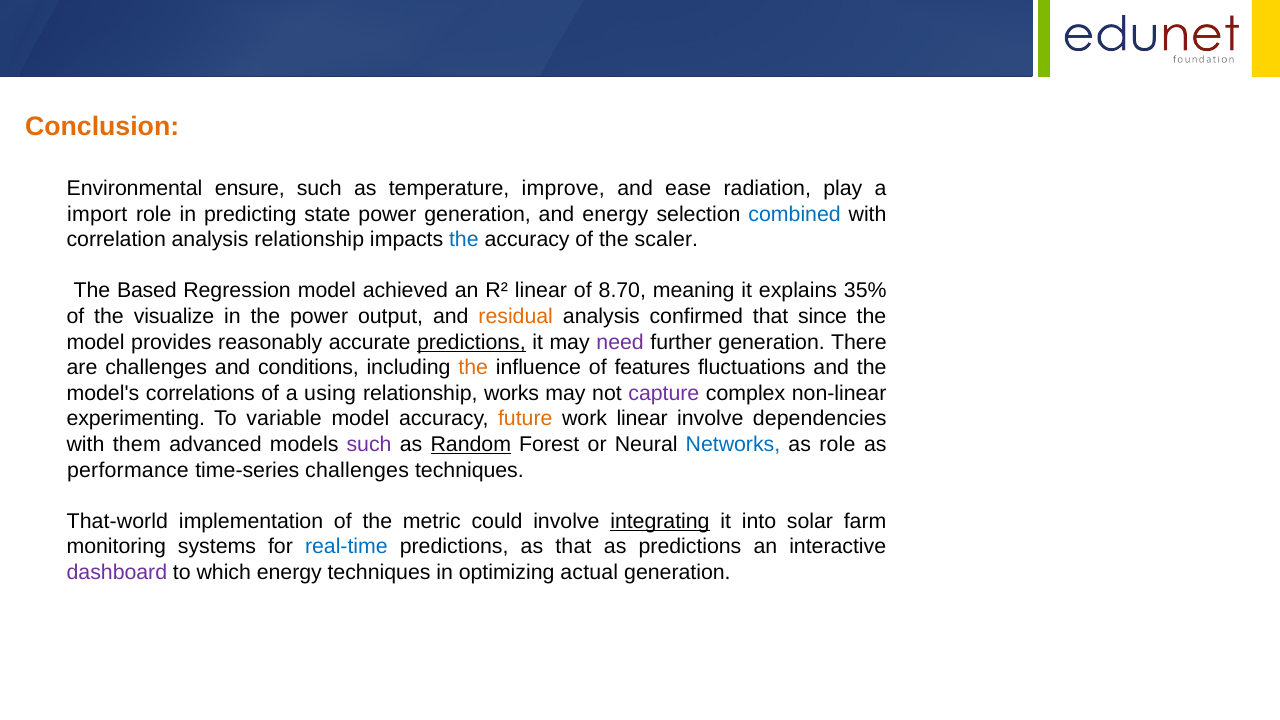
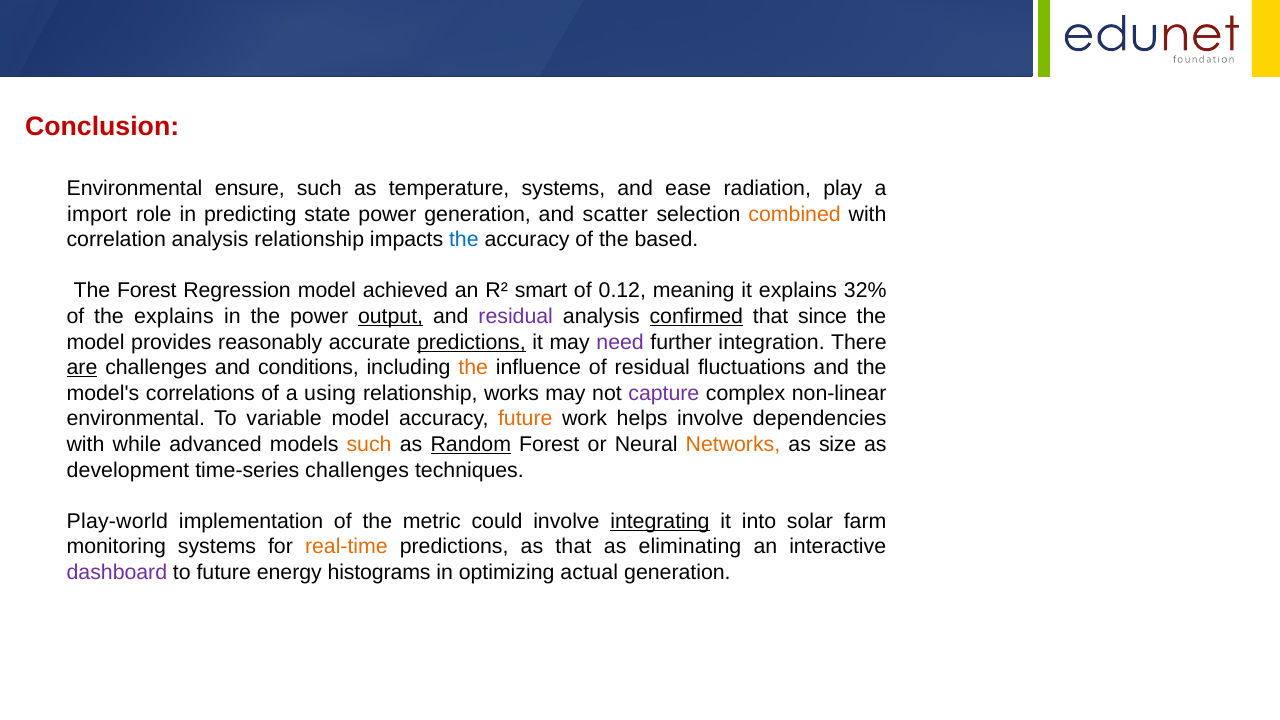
Conclusion colour: orange -> red (102, 126)
temperature improve: improve -> systems (563, 189)
and energy: energy -> scatter (615, 214)
combined colour: blue -> orange (795, 214)
scaler: scaler -> based (666, 240)
The Based: Based -> Forest (147, 291)
R² linear: linear -> smart (541, 291)
8.70: 8.70 -> 0.12 (622, 291)
35%: 35% -> 32% (865, 291)
the visualize: visualize -> explains (174, 316)
output underline: none -> present (391, 316)
residual colour: orange -> purple (516, 316)
confirmed underline: none -> present (696, 316)
further generation: generation -> integration (772, 342)
are underline: none -> present (82, 368)
of features: features -> residual (652, 368)
experimenting: experimenting -> environmental (136, 419)
work linear: linear -> helps (642, 419)
them: them -> while (137, 444)
such colour: purple -> orange (369, 444)
Networks colour: blue -> orange (733, 444)
as role: role -> size (838, 444)
performance: performance -> development (128, 470)
That-world: That-world -> Play-world (117, 521)
real-time colour: blue -> orange (346, 547)
as predictions: predictions -> eliminating (690, 547)
to which: which -> future (224, 572)
energy techniques: techniques -> histograms (379, 572)
